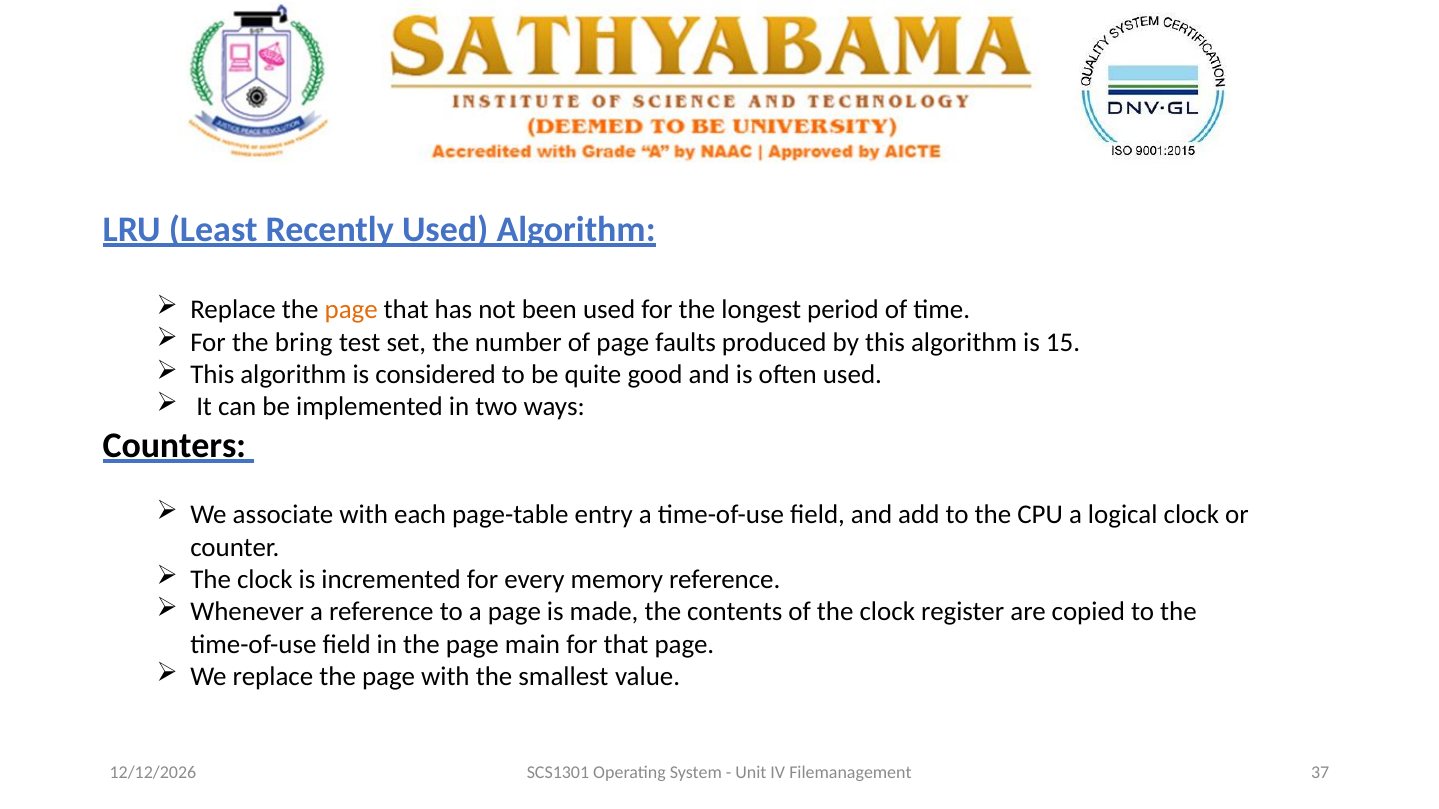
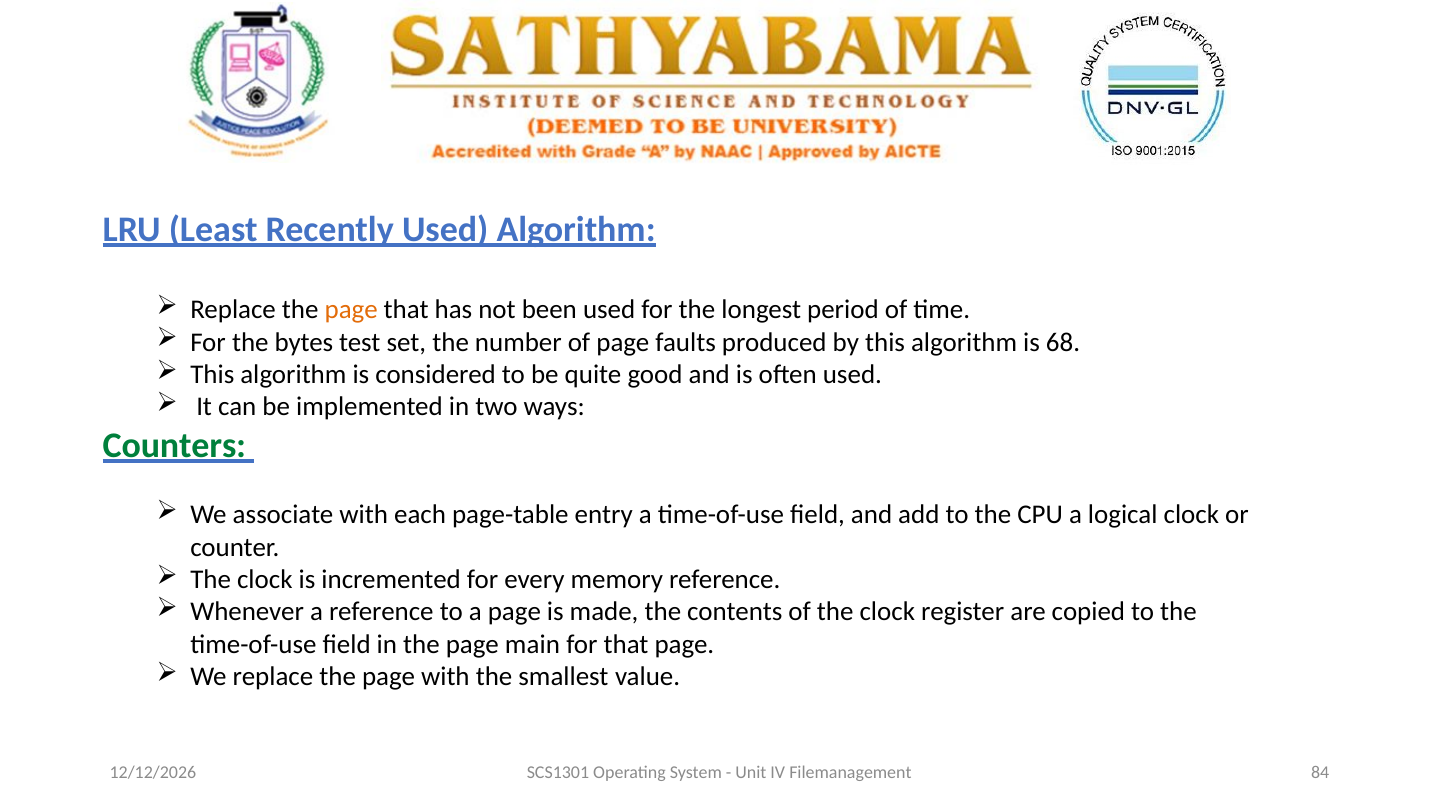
bring: bring -> bytes (304, 342)
15: 15 -> 68 (1063, 342)
Counters colour: black -> green (174, 446)
37: 37 -> 84 (1320, 773)
